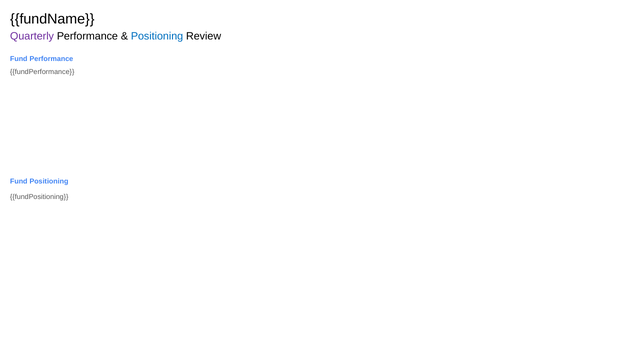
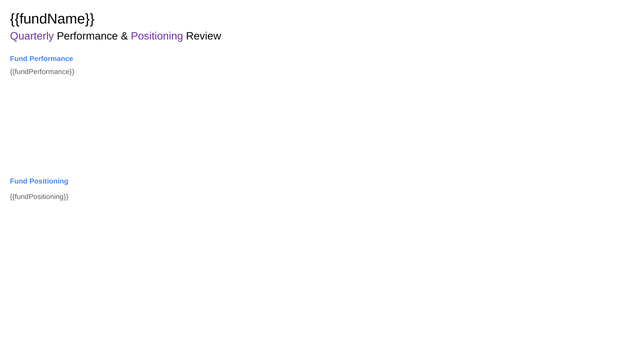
Positioning colour: blue -> purple (157, 36)
